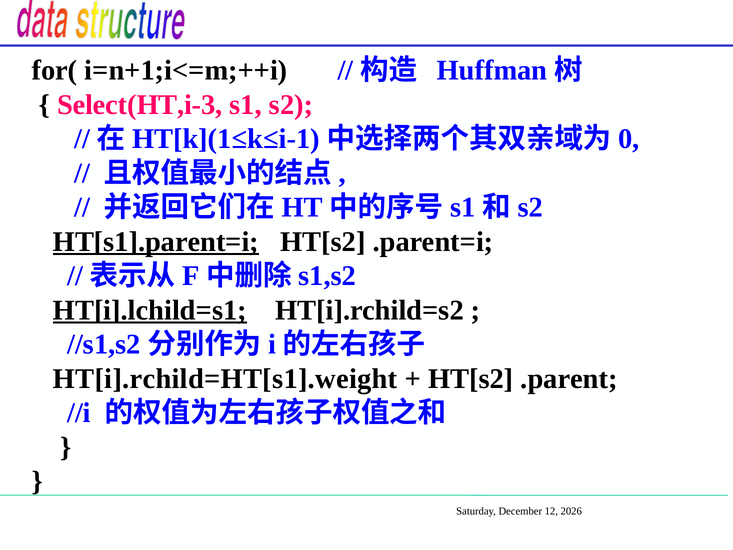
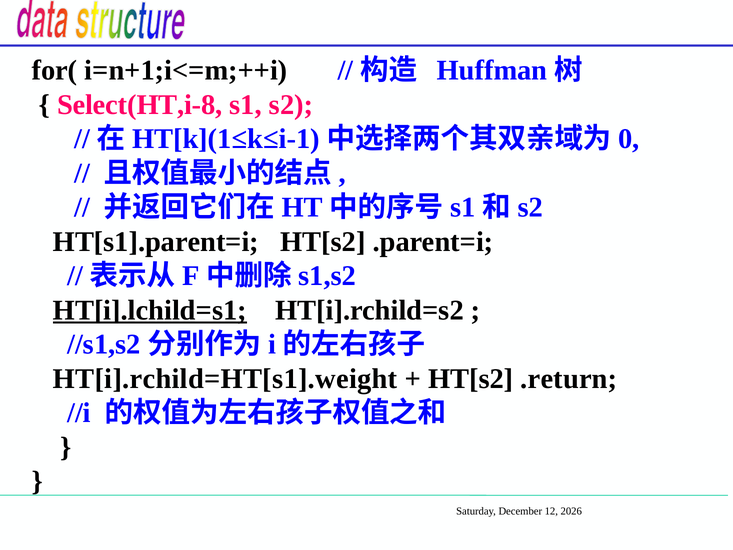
Select(HT,i-3: Select(HT,i-3 -> Select(HT,i-8 (140, 105)
HT[s1].parent=i underline: present -> none (156, 242)
.parent: .parent -> .return (569, 379)
